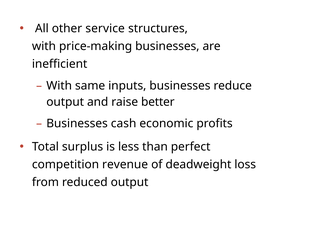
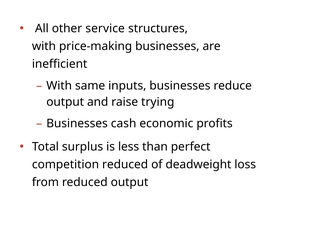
better: better -> trying (158, 102)
competition revenue: revenue -> reduced (125, 165)
